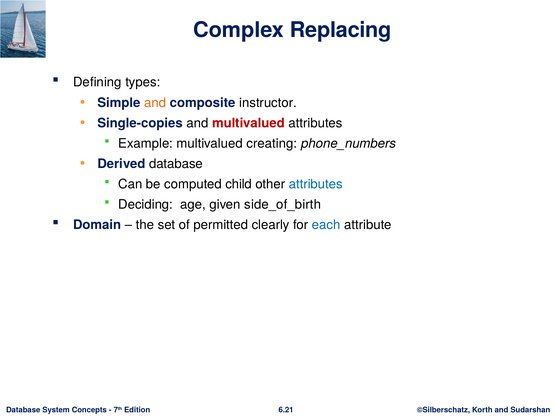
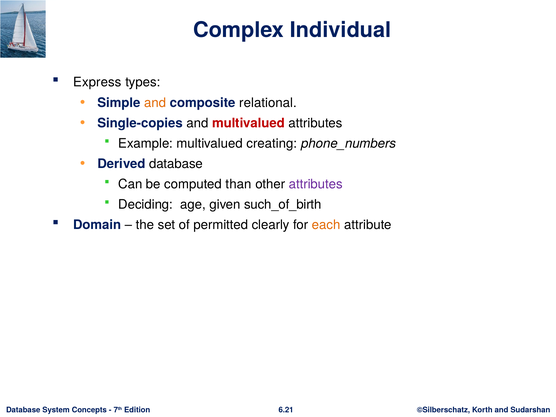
Replacing: Replacing -> Individual (341, 30)
Defining: Defining -> Express (97, 82)
instructor: instructor -> relational (268, 103)
child: child -> than (239, 184)
attributes colour: blue -> purple (316, 184)
side_of_birth: side_of_birth -> such_of_birth (283, 204)
each colour: blue -> orange (326, 225)
